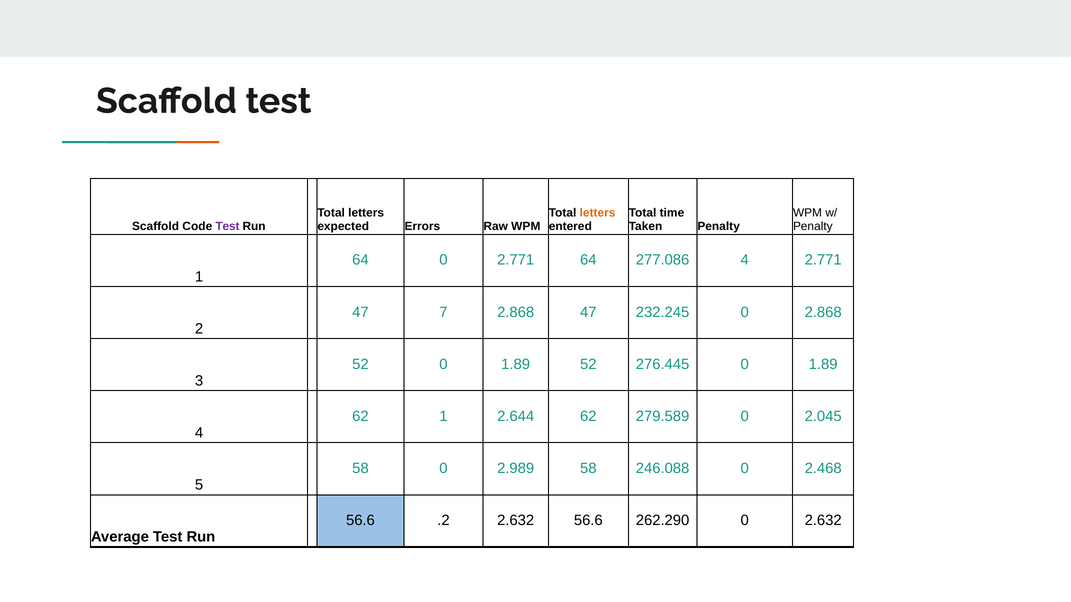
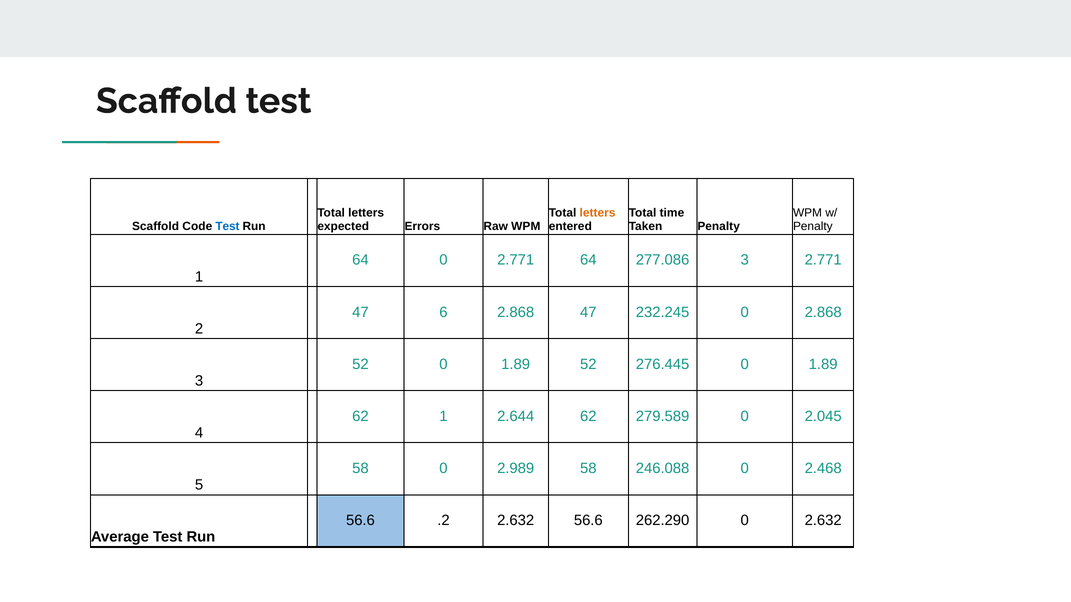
Test colour: purple -> blue (227, 226)
277.086 4: 4 -> 3 (745, 260)
7: 7 -> 6 (444, 312)
